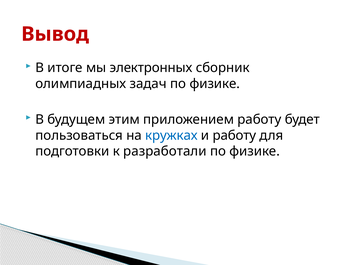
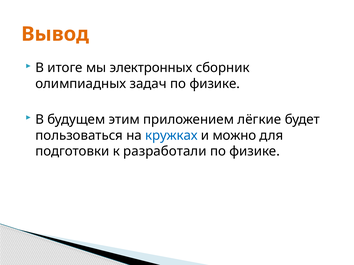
Вывод colour: red -> orange (55, 34)
приложением работу: работу -> лёгкие (259, 120)
и работу: работу -> можно (234, 136)
